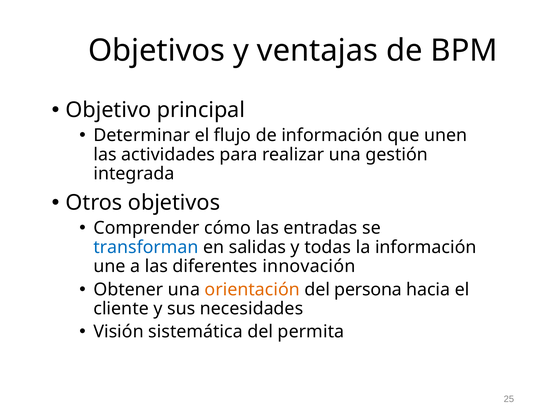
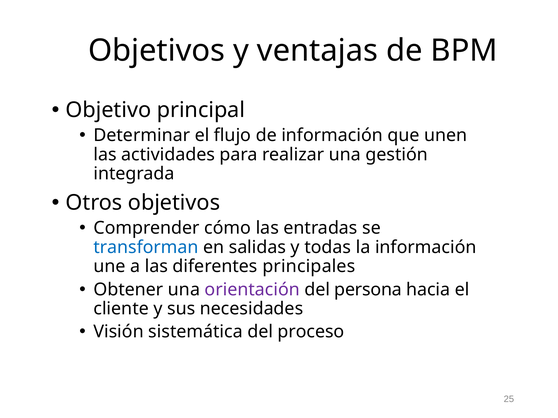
innovación: innovación -> principales (309, 267)
orientación colour: orange -> purple (252, 290)
permita: permita -> proceso (311, 332)
